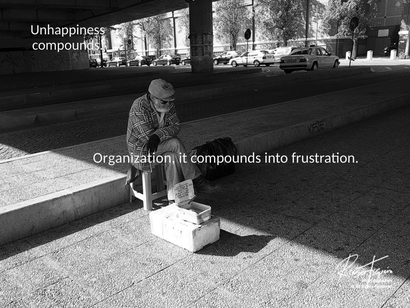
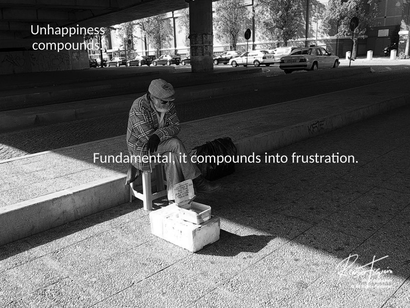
Organization: Organization -> Fundamental (134, 158)
